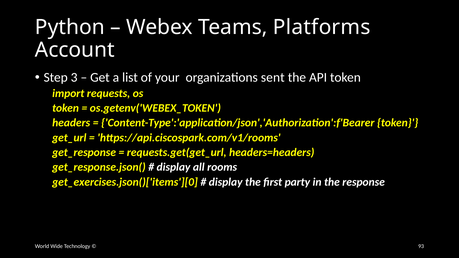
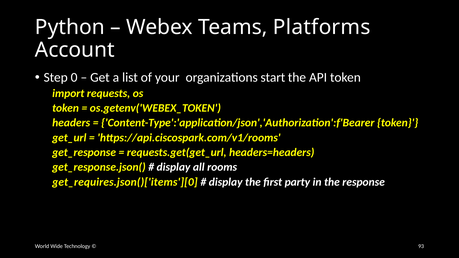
3: 3 -> 0 (74, 78)
sent: sent -> start (273, 78)
get_exercises.json()['items'][0: get_exercises.json()['items'][0 -> get_requires.json()['items'][0 (125, 182)
